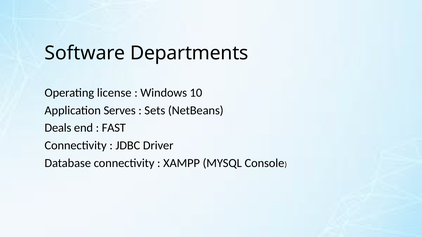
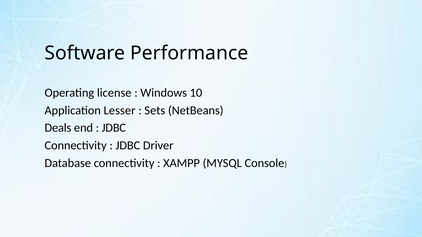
Departments: Departments -> Performance (189, 53)
Serves: Serves -> Lesser (120, 110)
FAST: FAST -> JDBC (114, 128)
